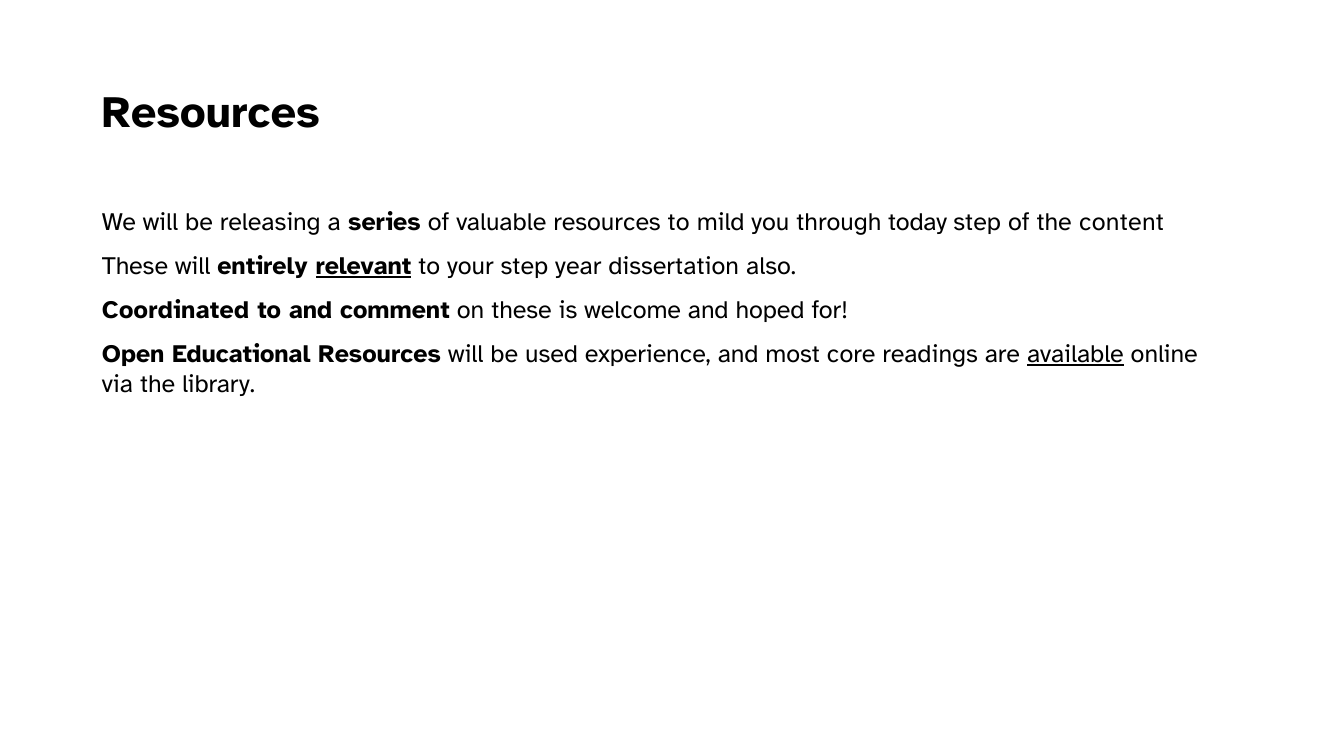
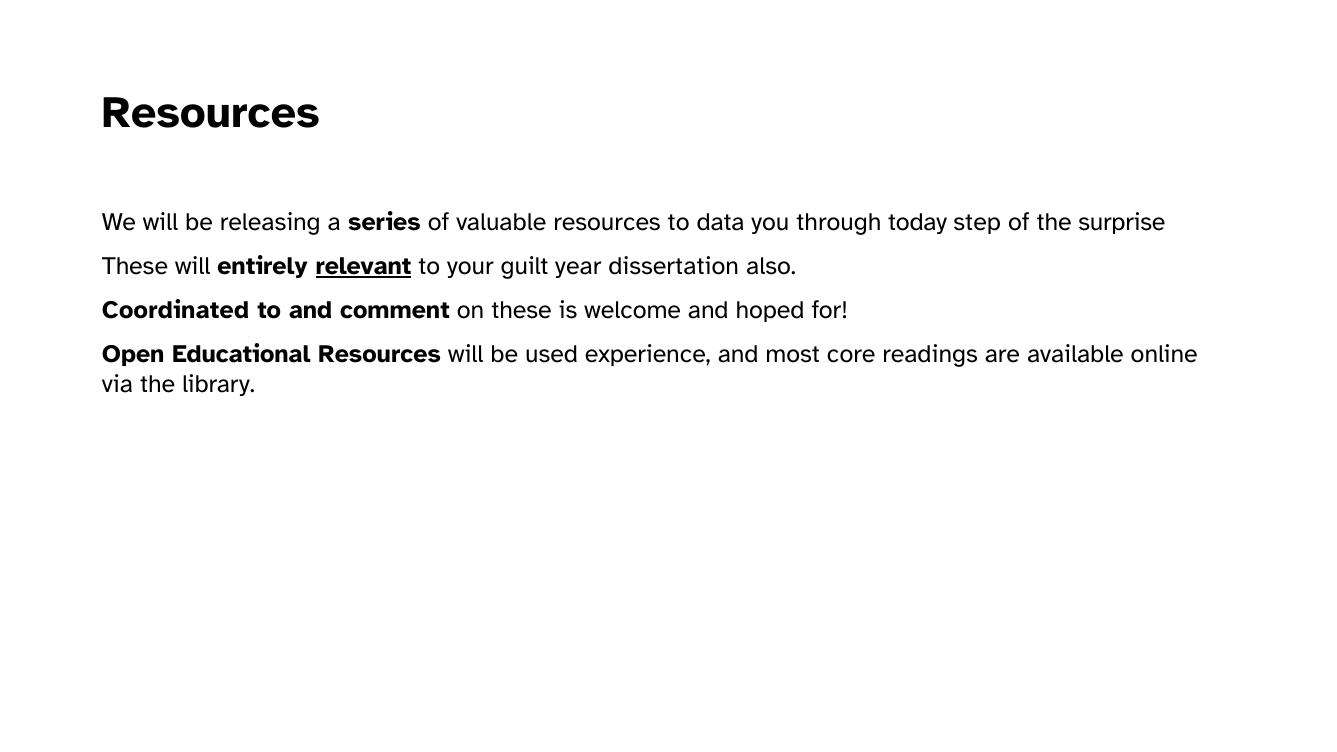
mild: mild -> data (721, 222)
content: content -> surprise (1122, 222)
your step: step -> guilt (525, 266)
available underline: present -> none (1075, 354)
